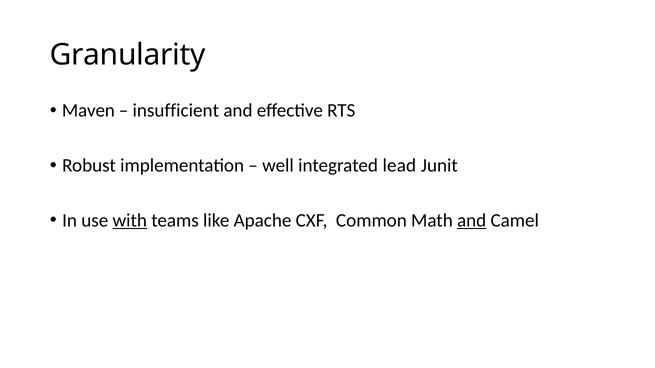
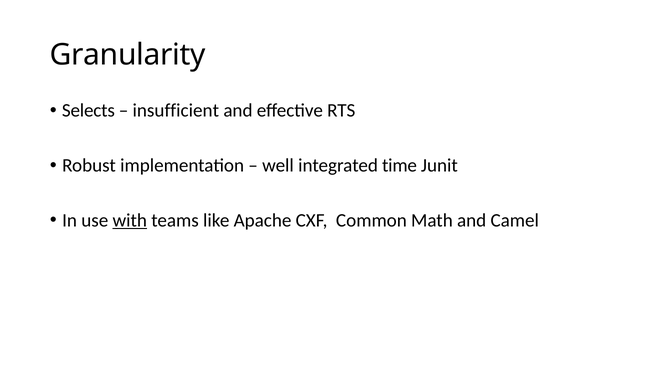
Maven: Maven -> Selects (88, 111)
lead: lead -> time (400, 166)
and underline: present -> none (472, 221)
